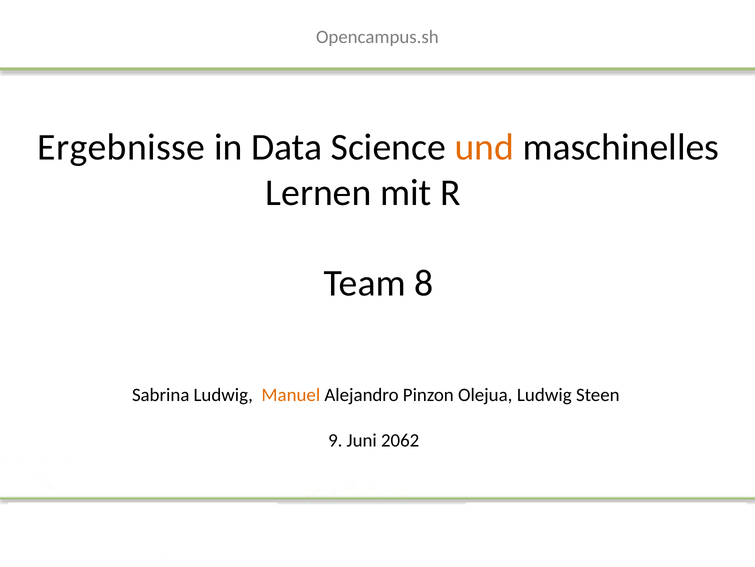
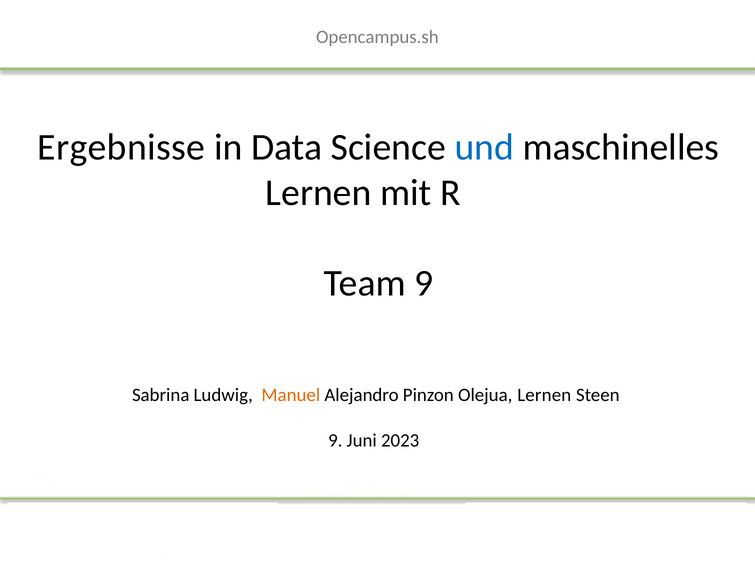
und colour: orange -> blue (484, 147)
Team 8: 8 -> 9 (424, 283)
Olejua Ludwig: Ludwig -> Lernen (544, 395)
2062: 2062 -> 2023 (400, 440)
